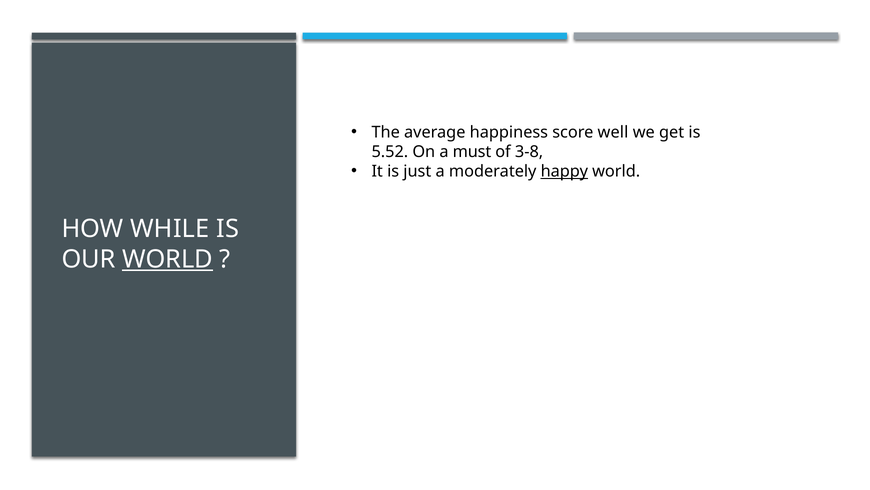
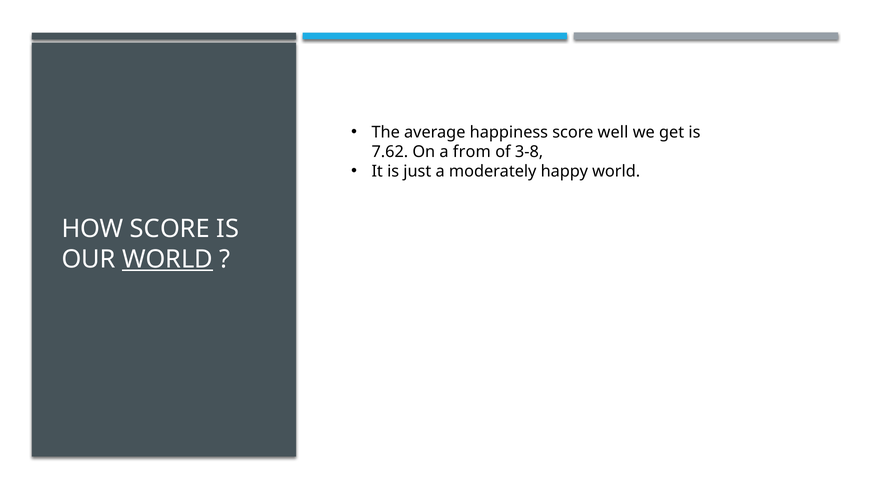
5.52: 5.52 -> 7.62 (390, 152)
must: must -> from (472, 152)
happy underline: present -> none (564, 171)
HOW WHILE: WHILE -> SCORE (170, 229)
